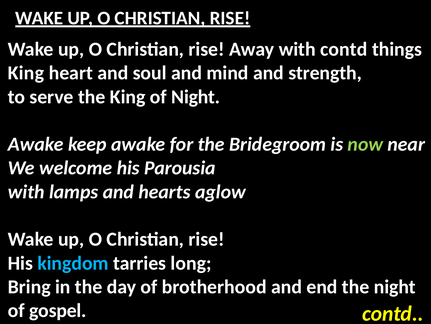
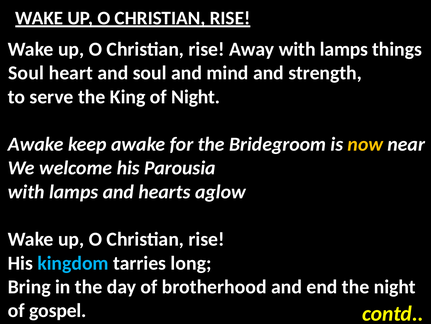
Away with contd: contd -> lamps (344, 49)
King: King -> Soul (26, 73)
now colour: light green -> yellow (365, 144)
